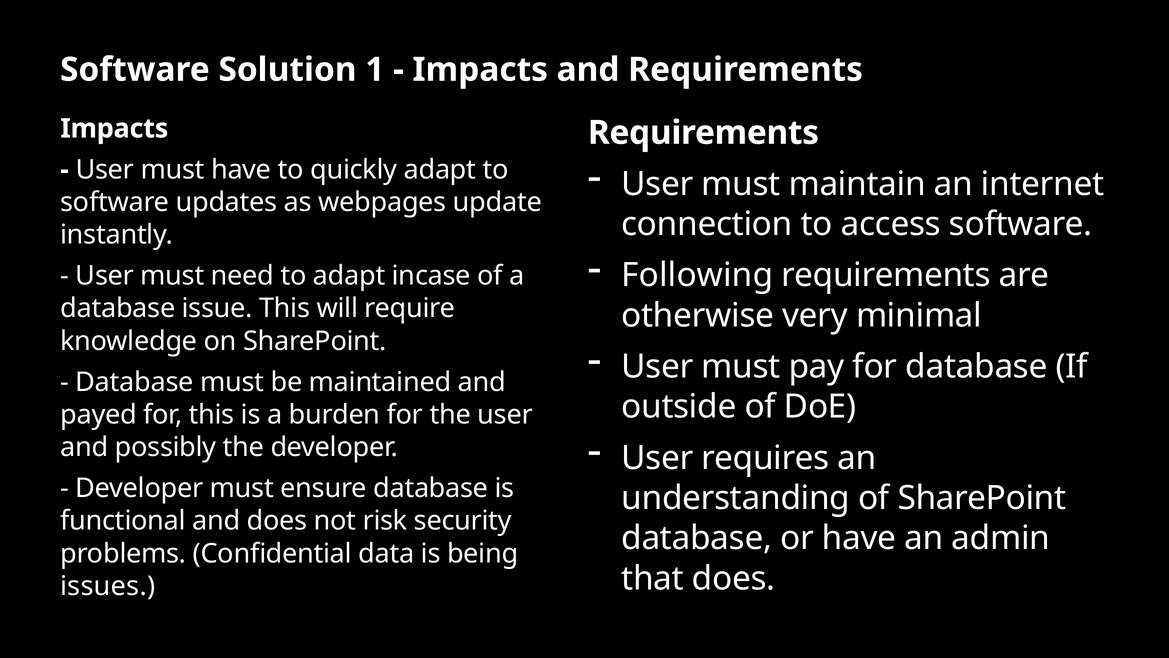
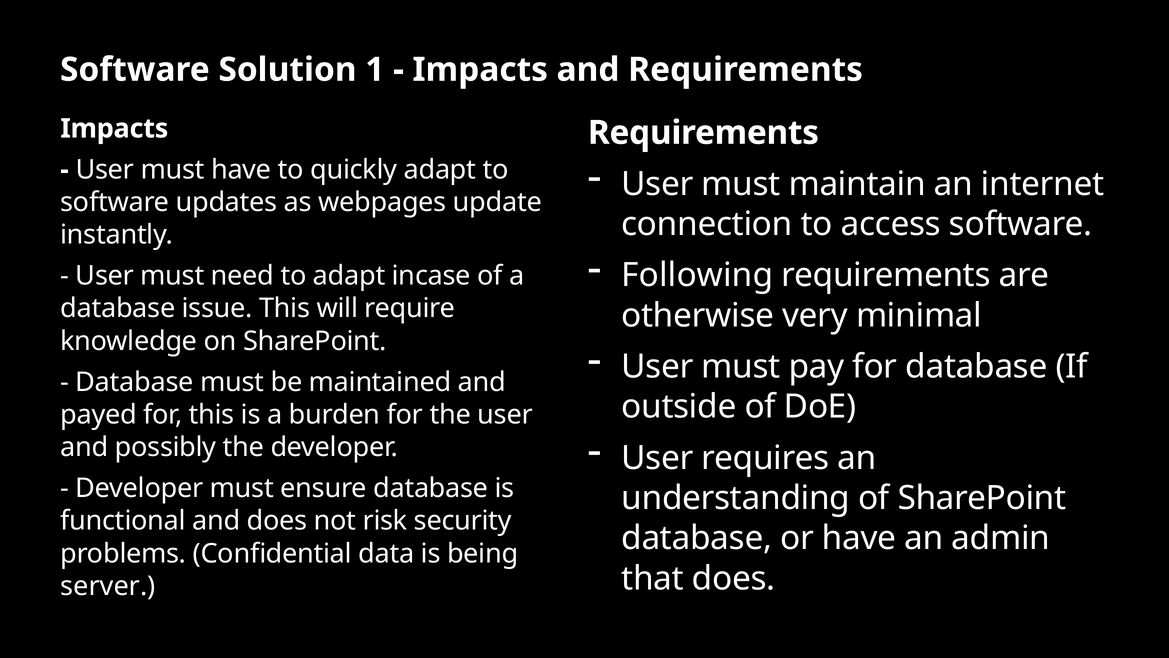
issues: issues -> server (108, 586)
